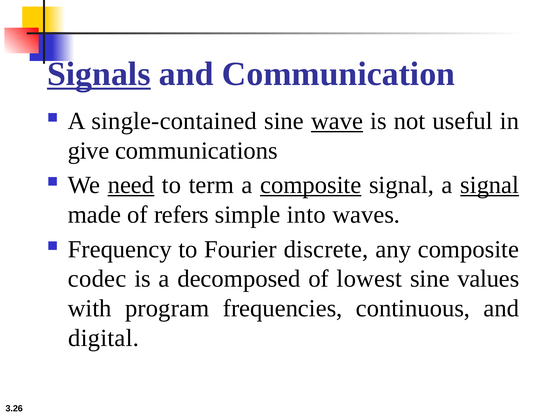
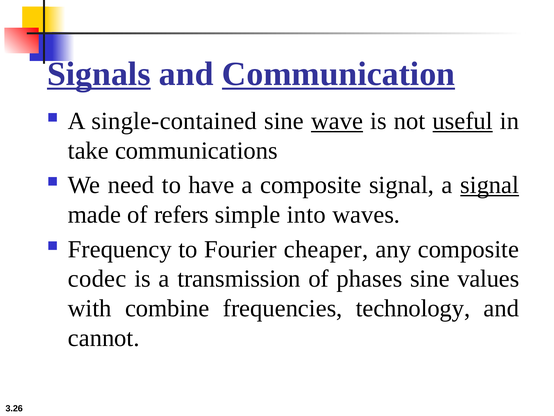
Communication underline: none -> present (339, 74)
useful underline: none -> present (463, 121)
give: give -> take (88, 150)
need underline: present -> none (131, 185)
term: term -> have (211, 185)
composite underline: present -> none (311, 185)
discrete: discrete -> cheaper (326, 249)
decomposed: decomposed -> transmission (239, 278)
lowest: lowest -> phases (369, 278)
program: program -> combine (167, 308)
continuous: continuous -> technology (413, 308)
digital: digital -> cannot (104, 338)
